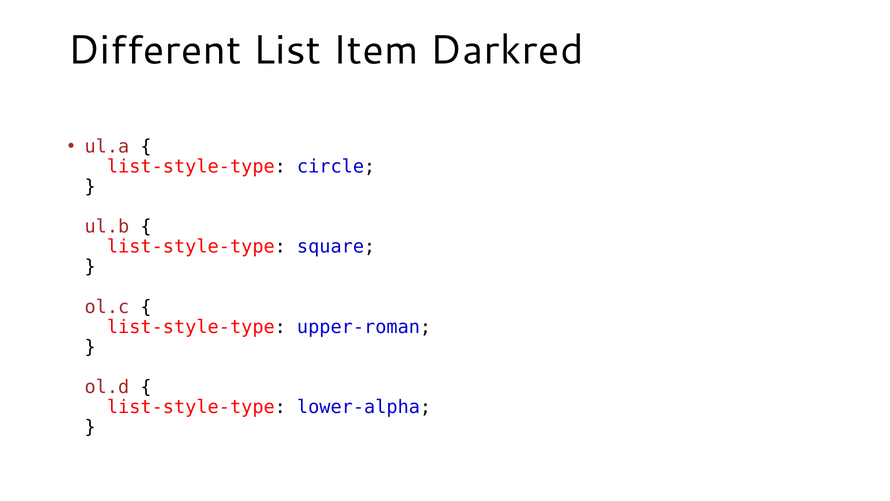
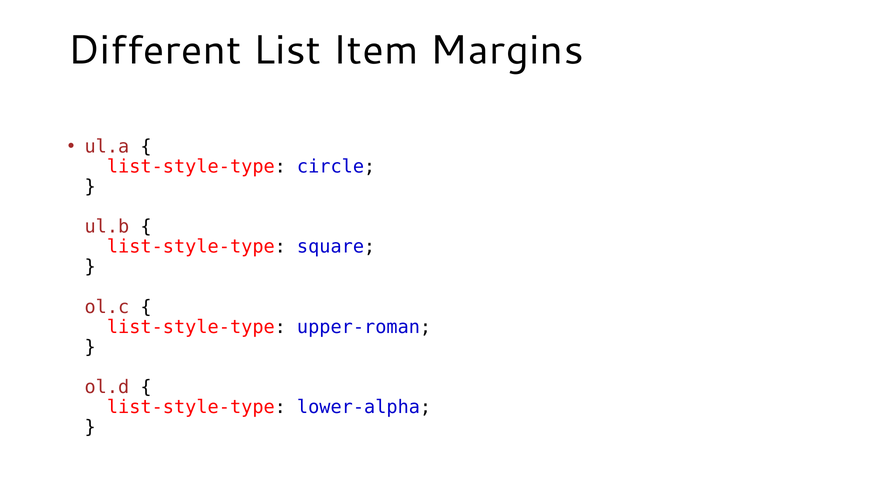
Darkred: Darkred -> Margins (507, 50)
